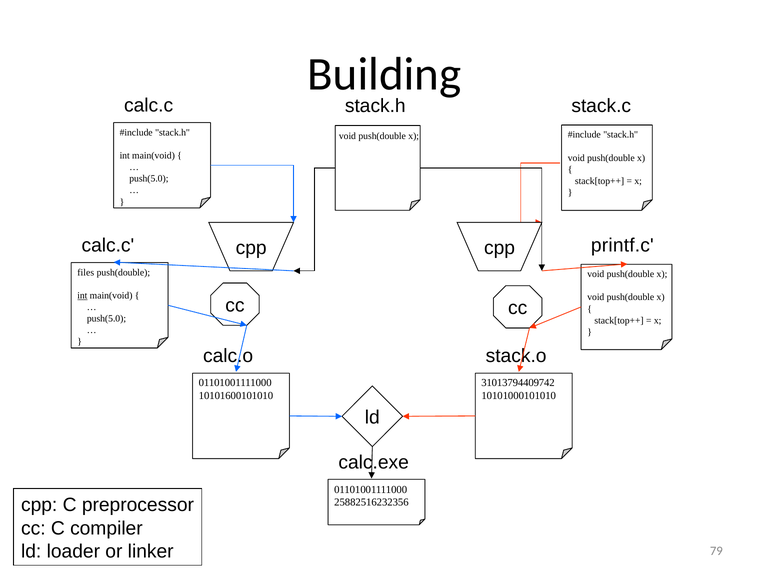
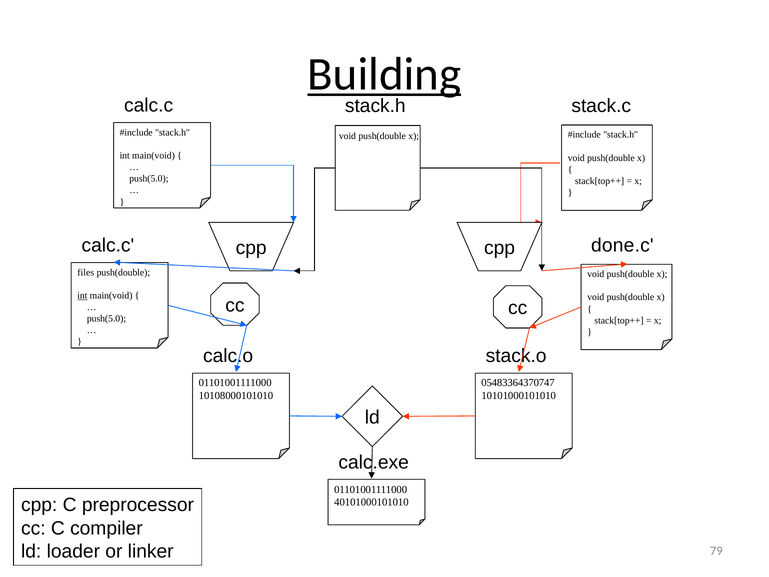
Building underline: none -> present (384, 74)
printf.c: printf.c -> done.c (622, 245)
31013794409742: 31013794409742 -> 05483364370747 (518, 383)
10101600101010: 10101600101010 -> 10108000101010 (236, 395)
25882516232356: 25882516232356 -> 40101000101010 (371, 502)
